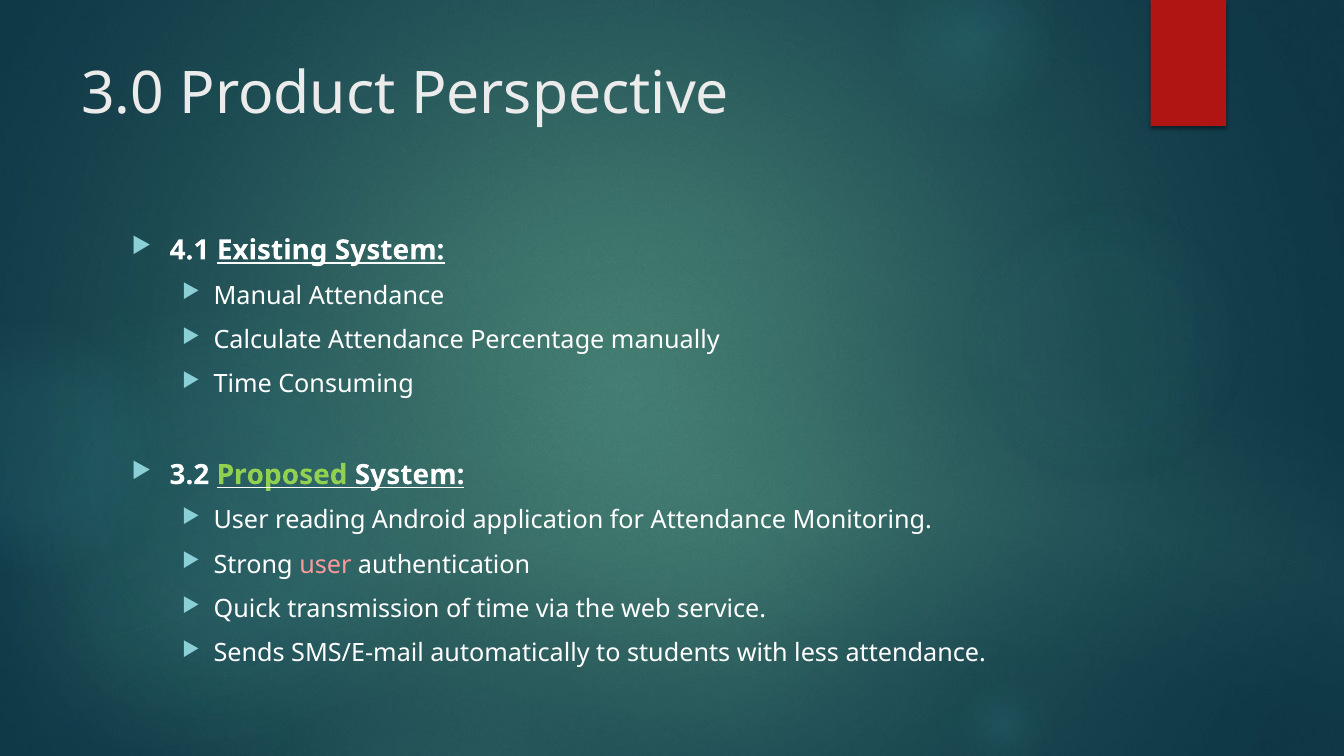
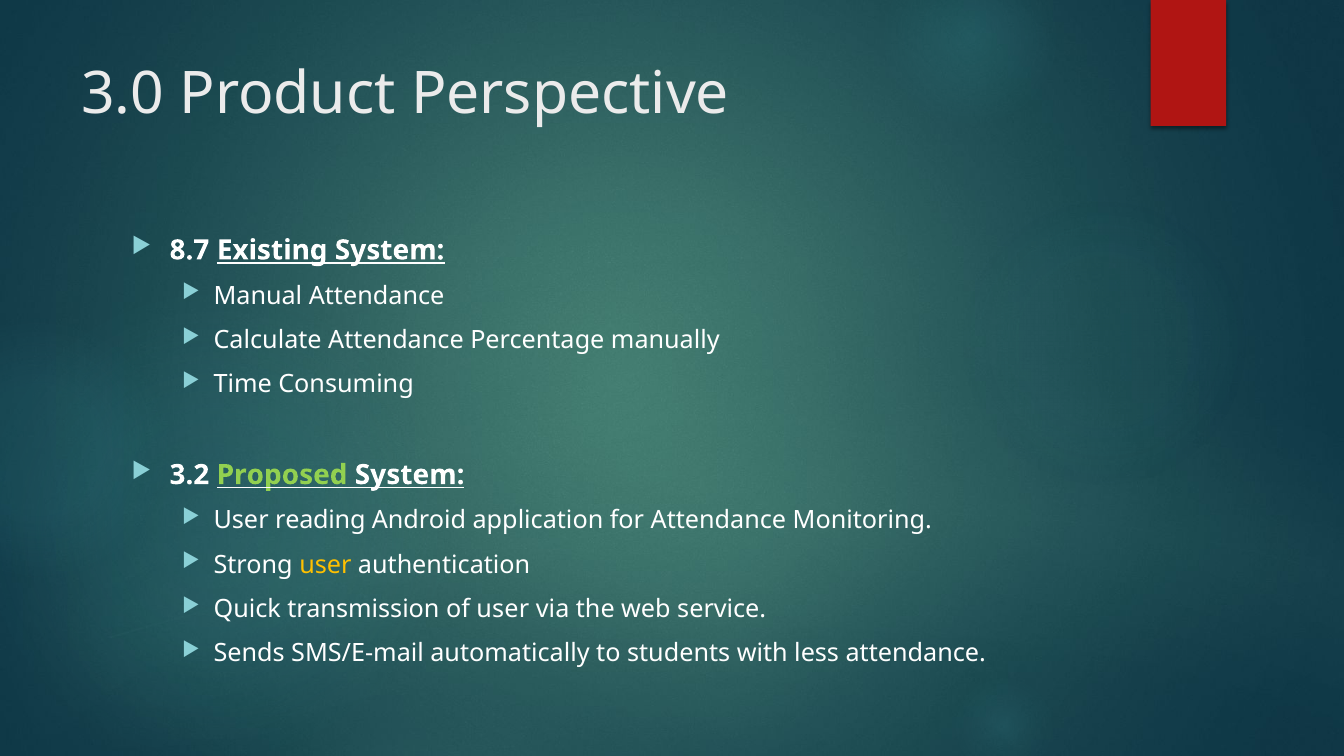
4.1: 4.1 -> 8.7 (189, 250)
user colour: pink -> yellow (325, 565)
of time: time -> user (503, 609)
